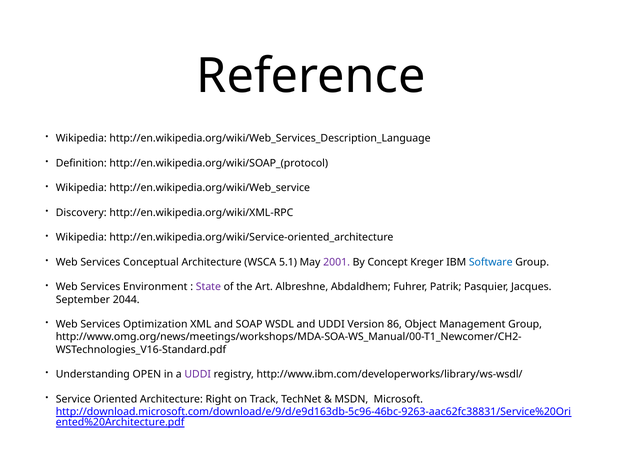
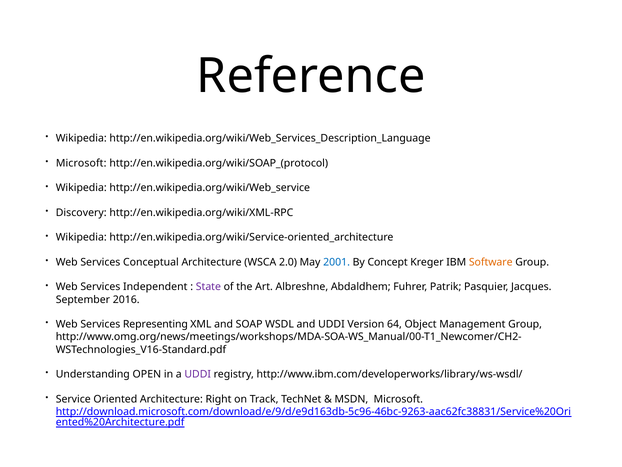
Definition: Definition -> Microsoft (81, 163)
5.1: 5.1 -> 2.0 (288, 262)
2001 colour: purple -> blue (337, 262)
Software colour: blue -> orange (491, 262)
Environment: Environment -> Independent (155, 287)
2044: 2044 -> 2016 (126, 299)
Optimization: Optimization -> Representing (155, 324)
86: 86 -> 64 (394, 324)
